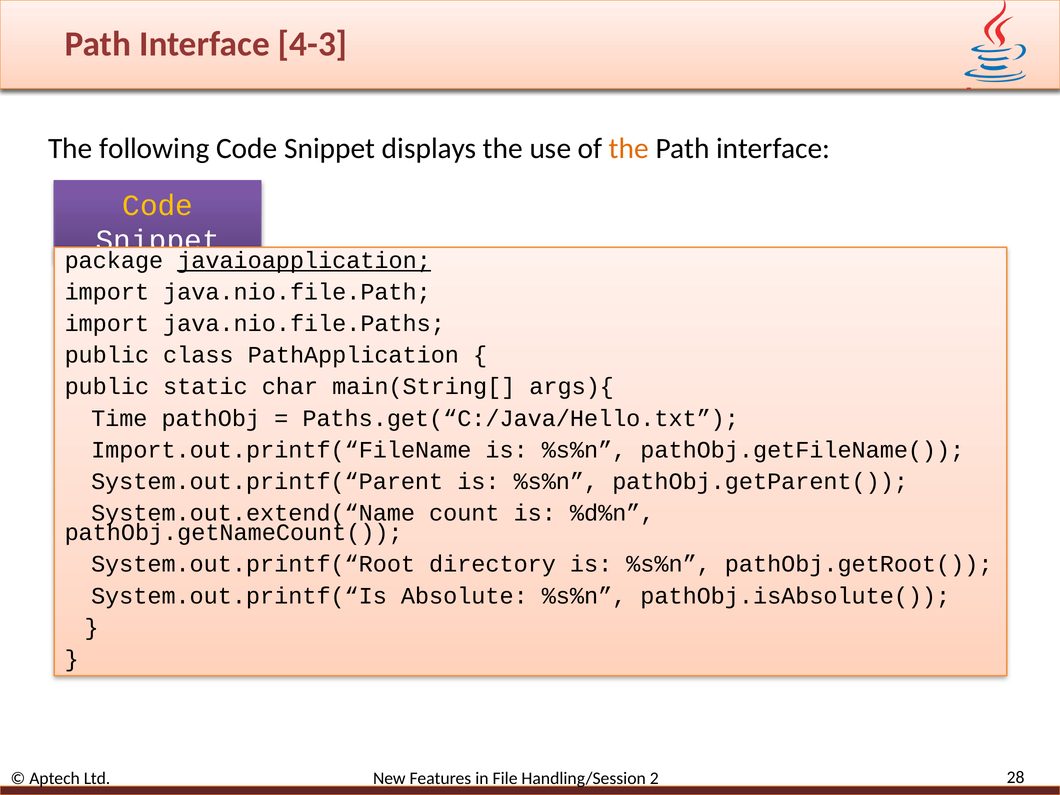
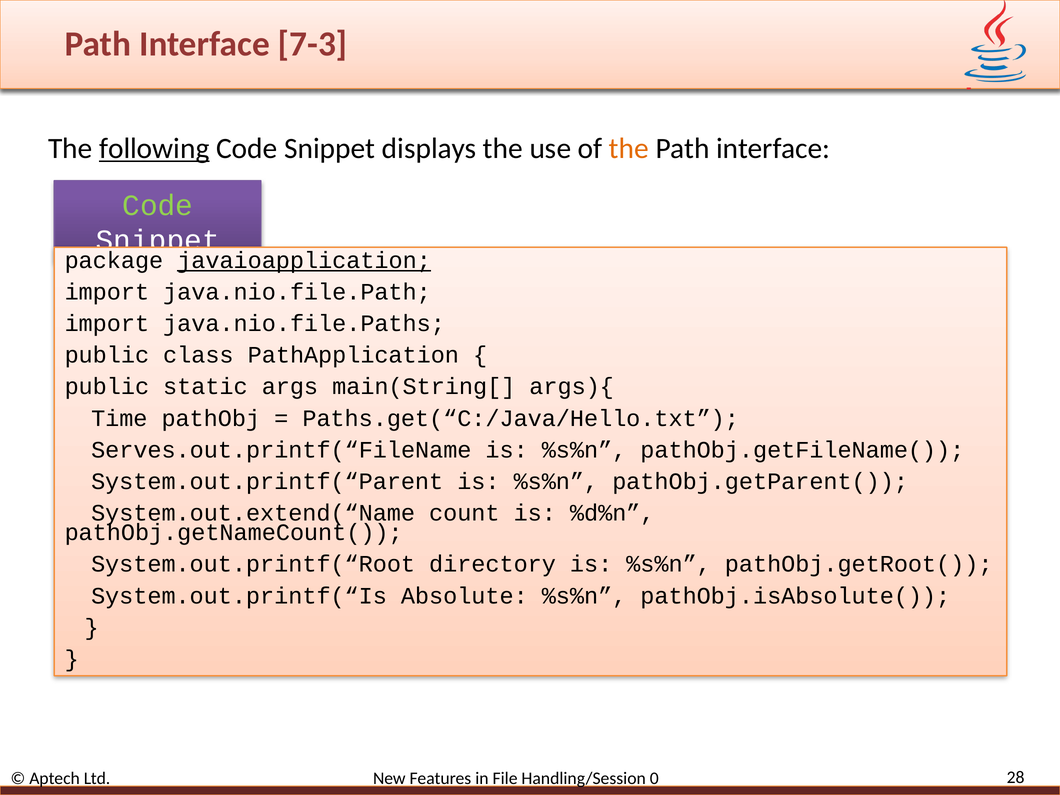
4-3: 4-3 -> 7-3 (313, 44)
following underline: none -> present (154, 149)
Code colour: yellow -> light green (158, 205)
char: char -> args (290, 387)
Import.out.printf(“FileName: Import.out.printf(“FileName -> Serves.out.printf(“FileName (281, 450)
2: 2 -> 0 (654, 779)
